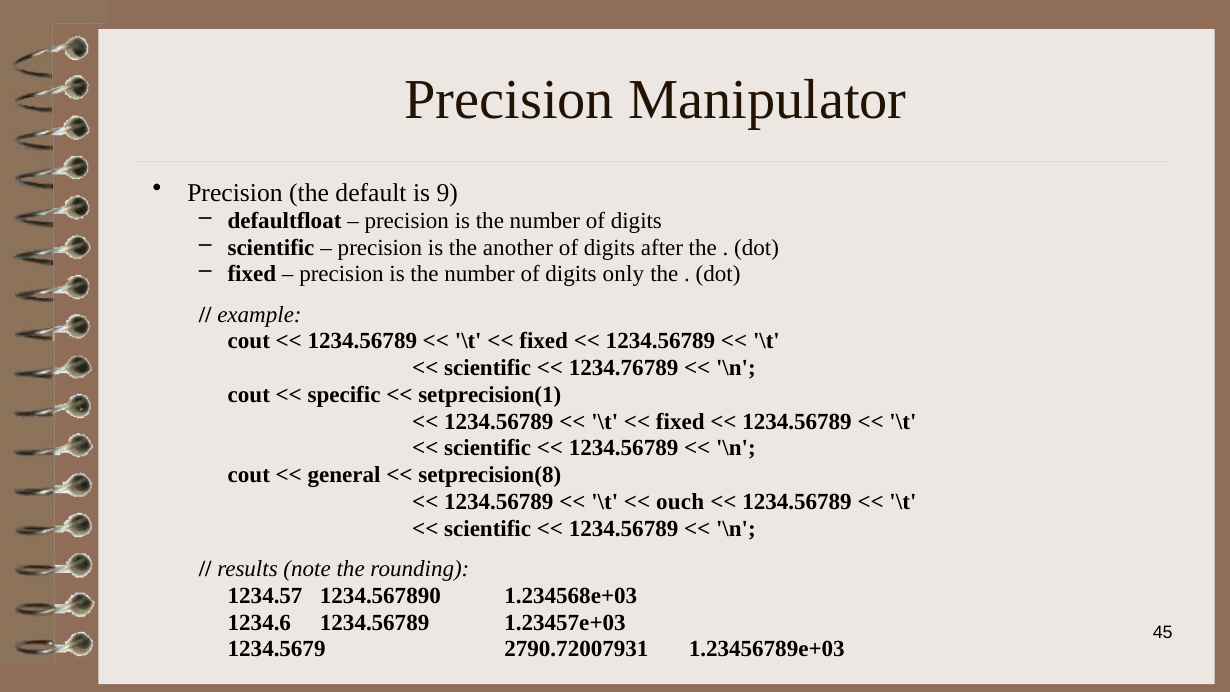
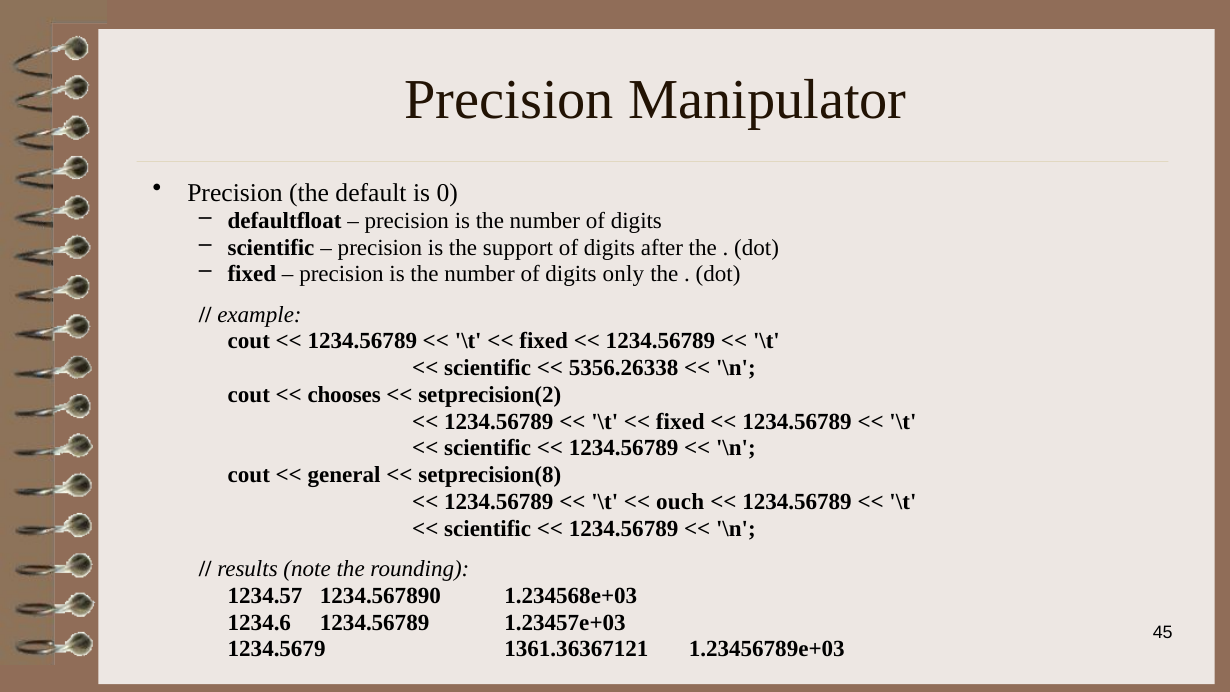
9: 9 -> 0 (447, 193)
another: another -> support (518, 248)
1234.76789: 1234.76789 -> 5356.26338 (624, 368)
specific: specific -> chooses (344, 395)
setprecision(1: setprecision(1 -> setprecision(2 (490, 395)
2790.72007931: 2790.72007931 -> 1361.36367121 (576, 649)
